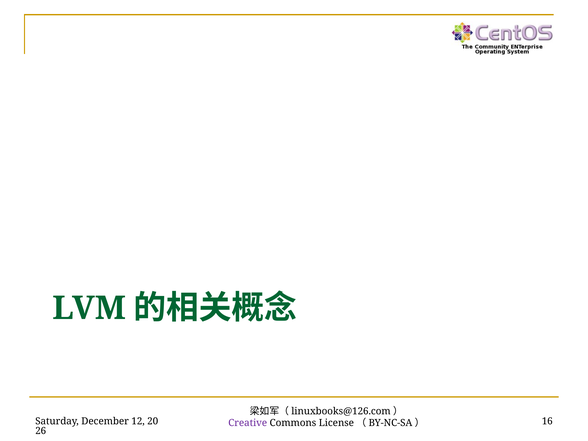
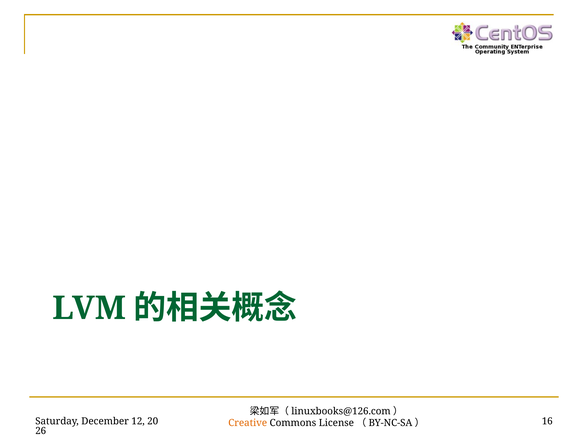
Creative colour: purple -> orange (248, 423)
